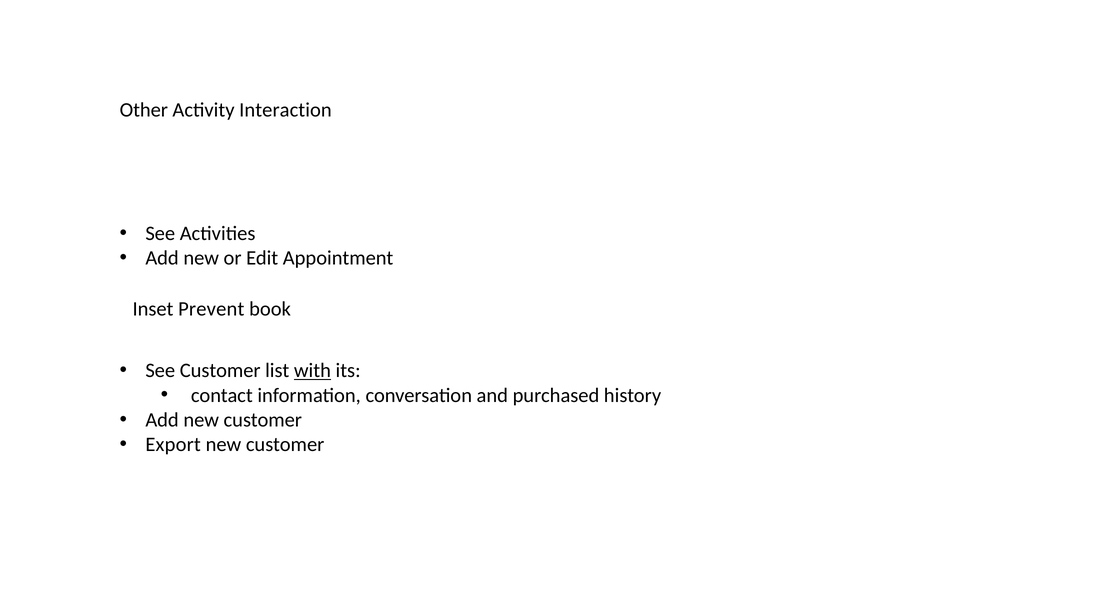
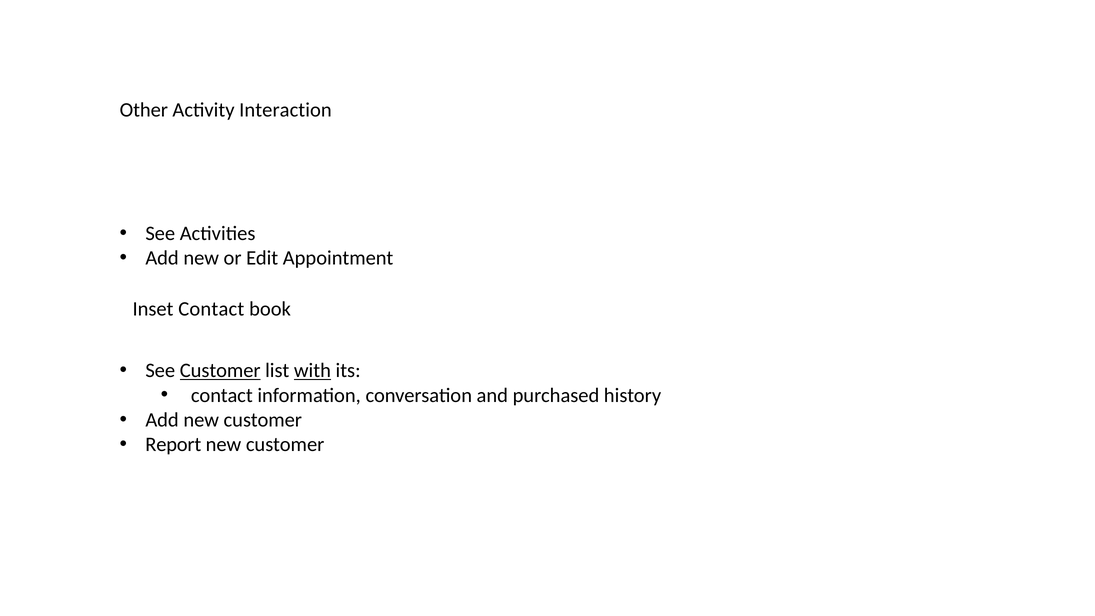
Inset Prevent: Prevent -> Contact (211, 309)
Customer underline: none -> present (220, 371)
Export: Export -> Report (173, 445)
